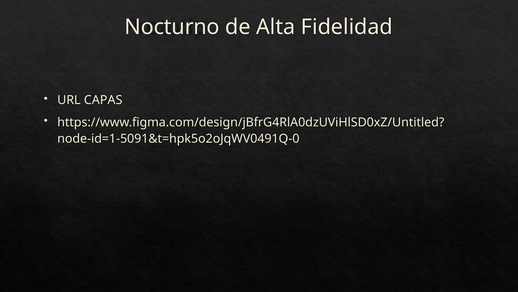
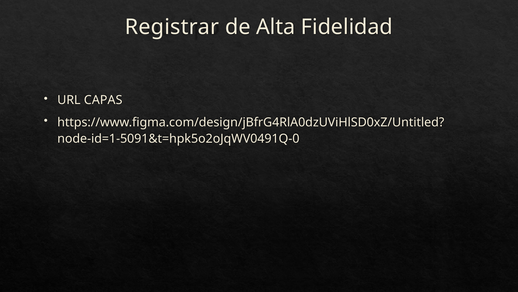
Nocturno: Nocturno -> Registrar (172, 27)
